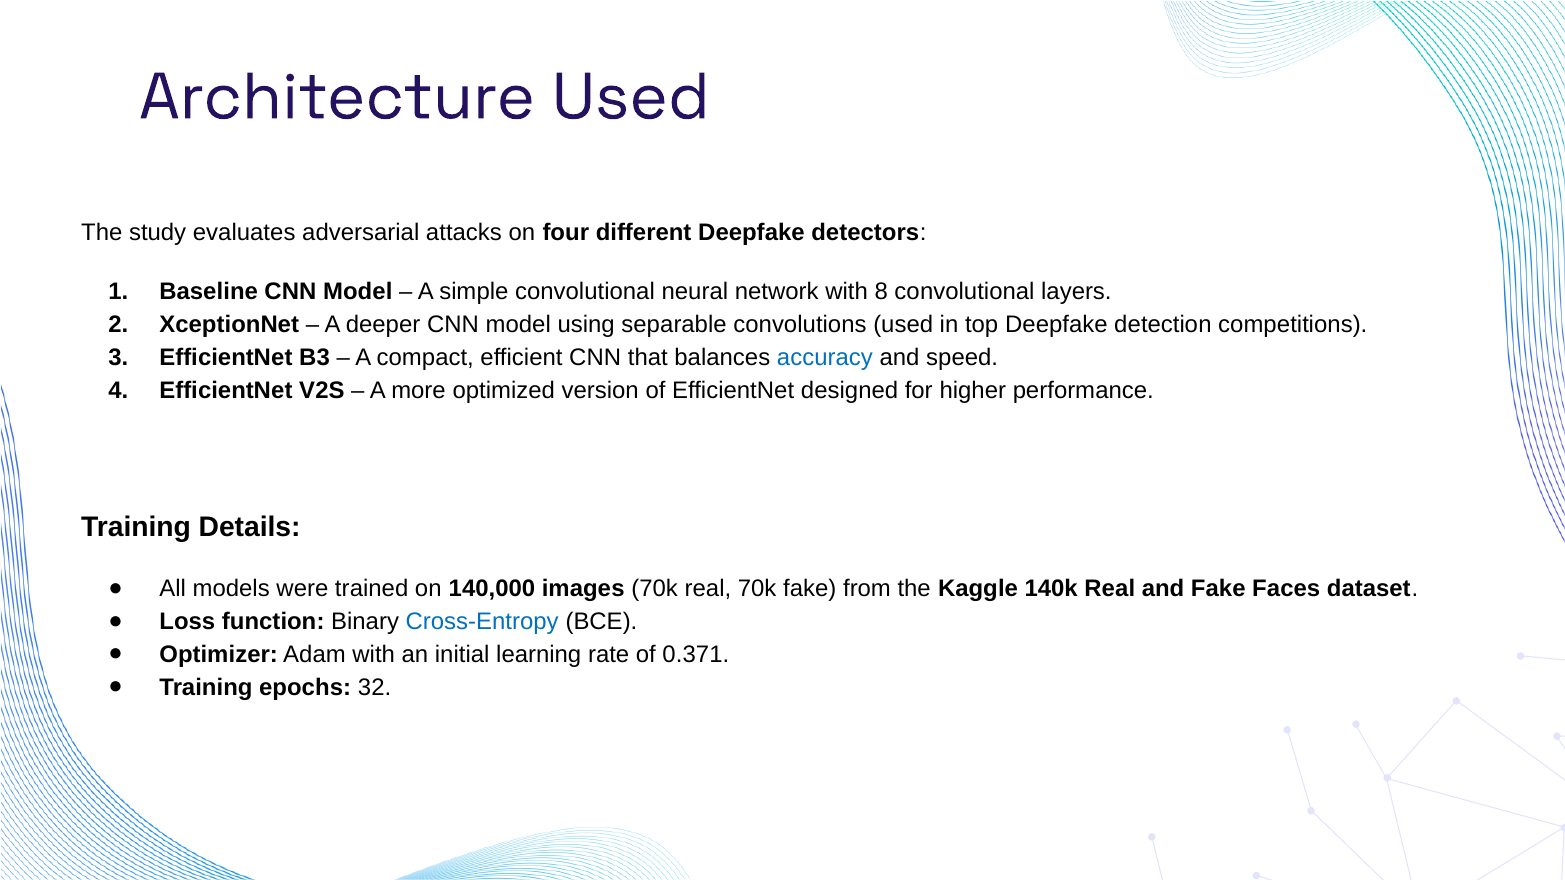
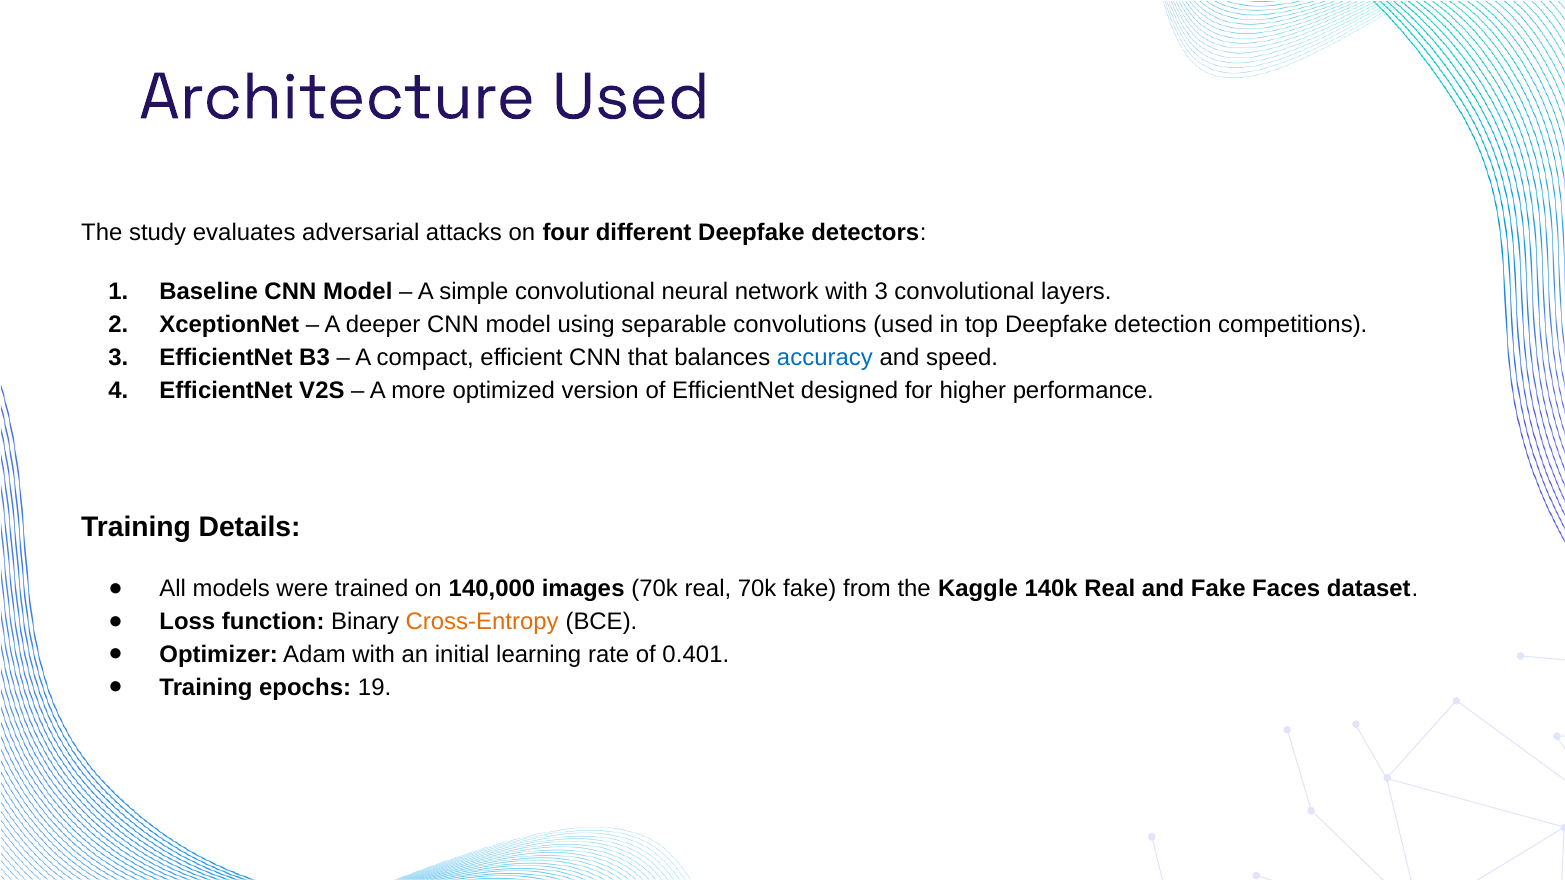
with 8: 8 -> 3 (881, 292)
Cross-Entropy colour: blue -> orange (482, 622)
0.371: 0.371 -> 0.401 (696, 655)
32: 32 -> 19 (375, 688)
